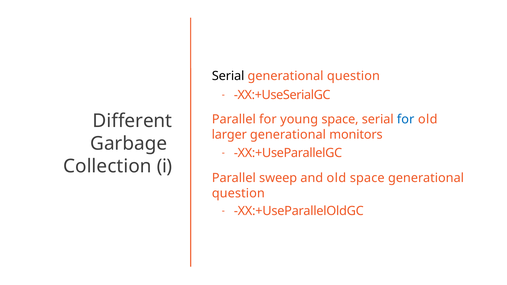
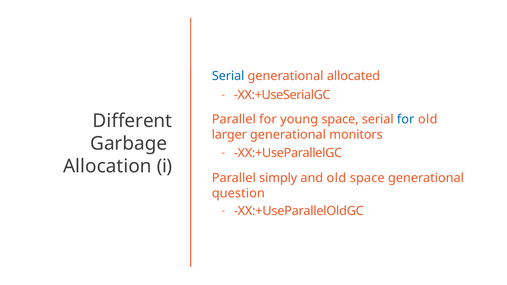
Serial colour: black -> blue (228, 76)
question: question -> allocated (354, 76)
Collection: Collection -> Allocation (107, 166)
sweep: sweep -> simply (278, 178)
